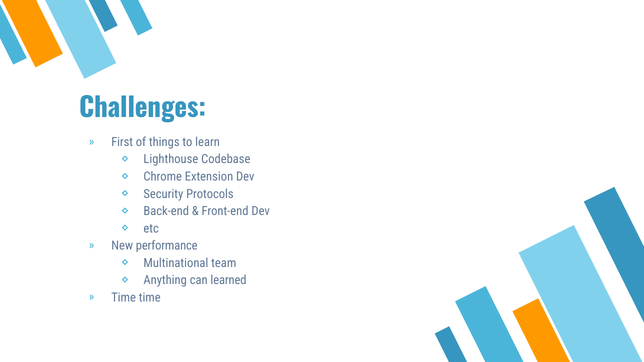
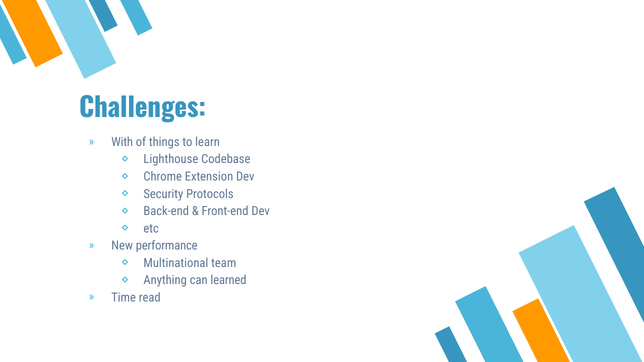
First: First -> With (122, 142)
Time time: time -> read (150, 298)
